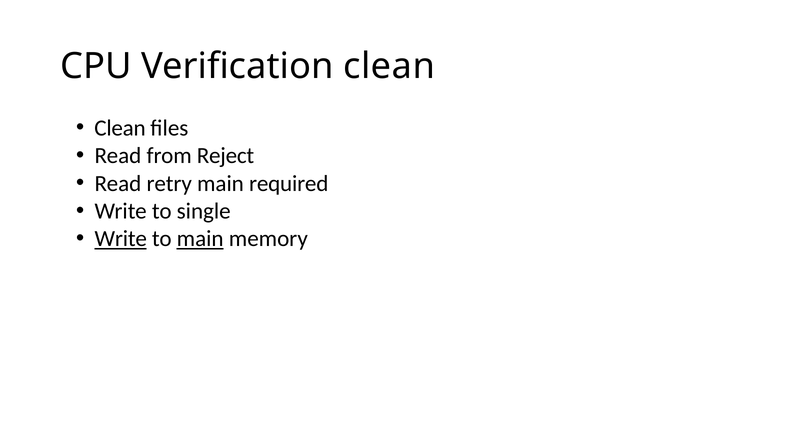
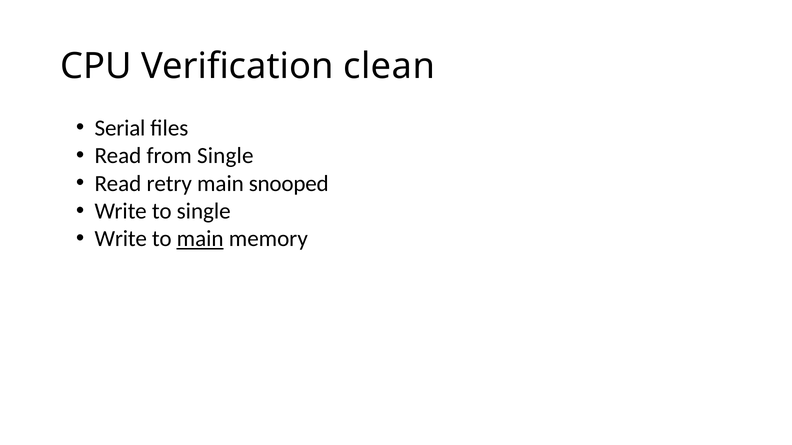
Clean: Clean -> Serial (120, 128)
from Reject: Reject -> Single (225, 156)
required: required -> snooped (289, 184)
Write underline: present -> none (121, 239)
